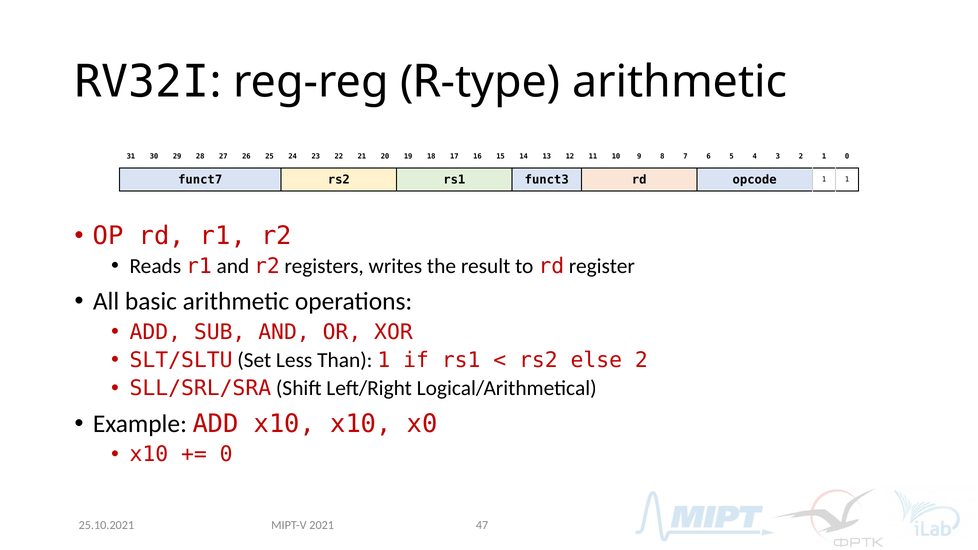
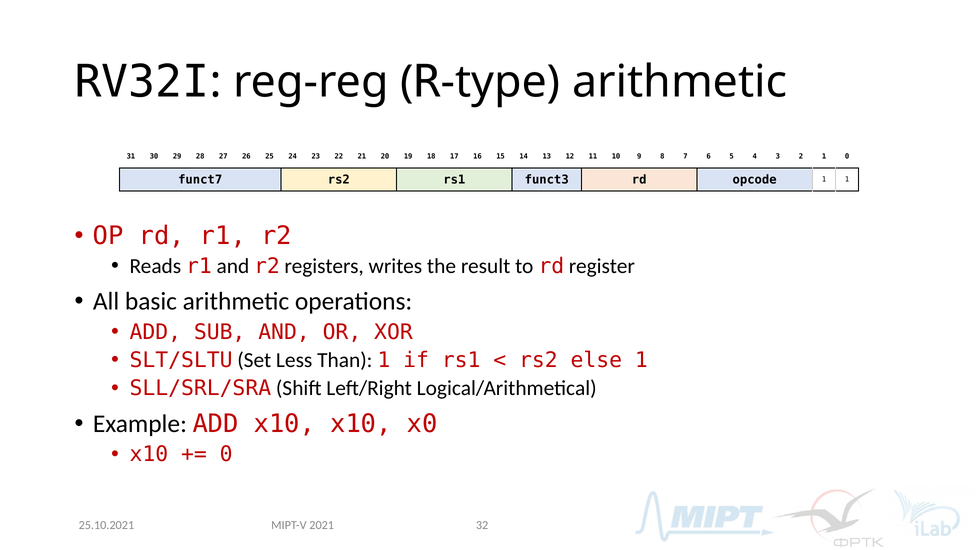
else 2: 2 -> 1 (641, 360)
47: 47 -> 32 (482, 525)
